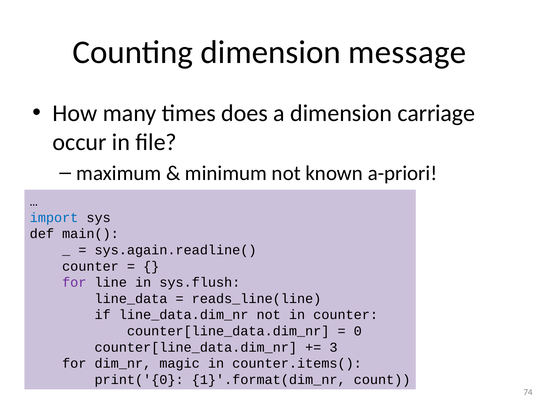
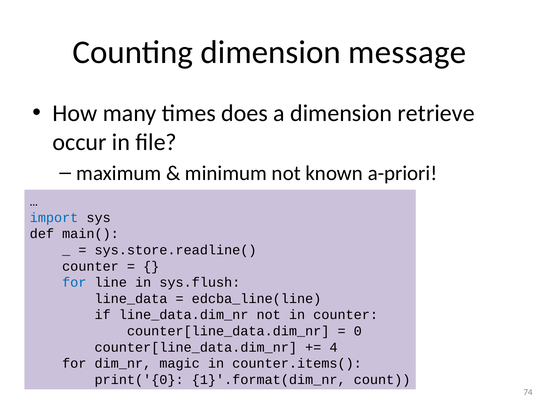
carriage: carriage -> retrieve (436, 113)
sys.again.readline(: sys.again.readline( -> sys.store.readline( (176, 250)
for colour: purple -> blue (74, 282)
reads_line(line: reads_line(line -> edcba_line(line (257, 299)
3: 3 -> 4 (333, 347)
